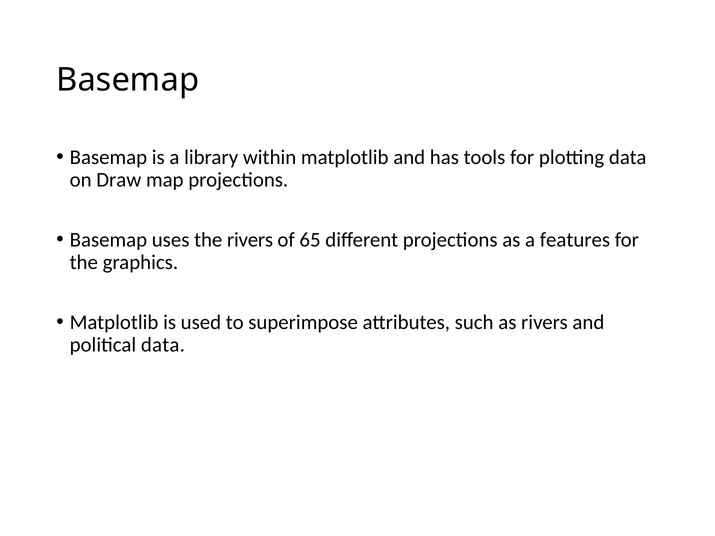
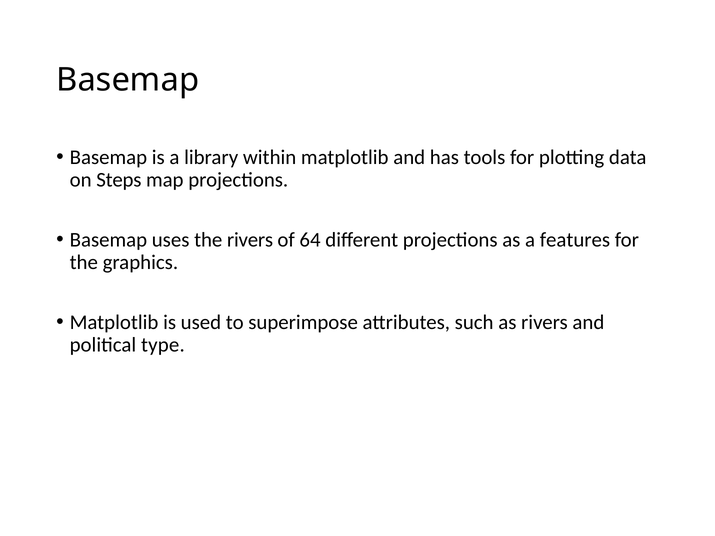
Draw: Draw -> Steps (119, 180)
65: 65 -> 64 (310, 240)
political data: data -> type (163, 345)
